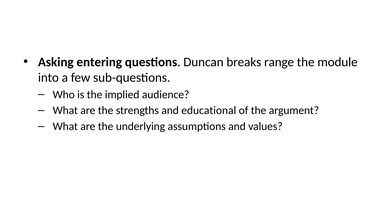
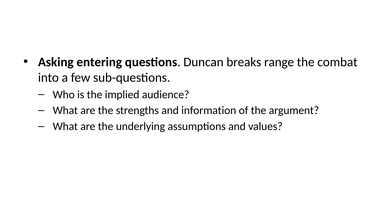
module: module -> combat (337, 62)
educational: educational -> information (209, 110)
